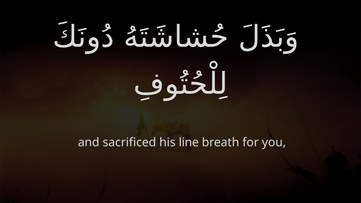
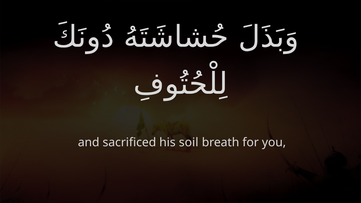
line: line -> soil (189, 143)
